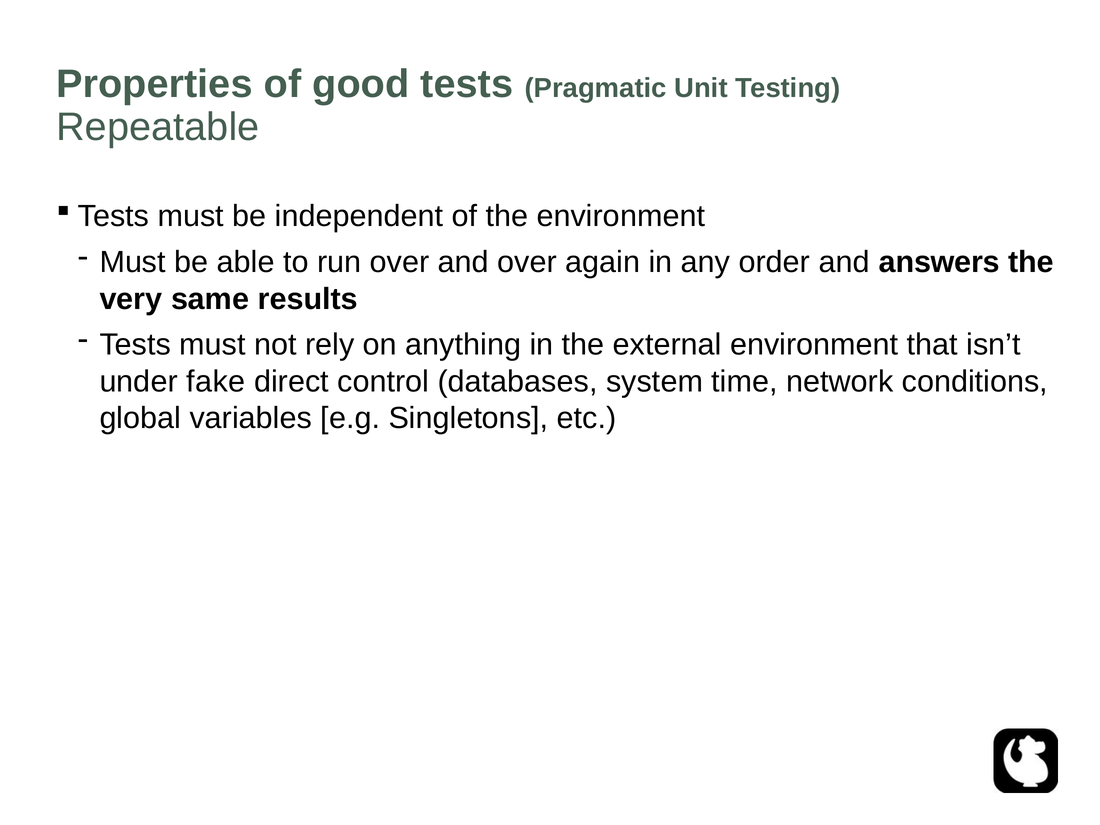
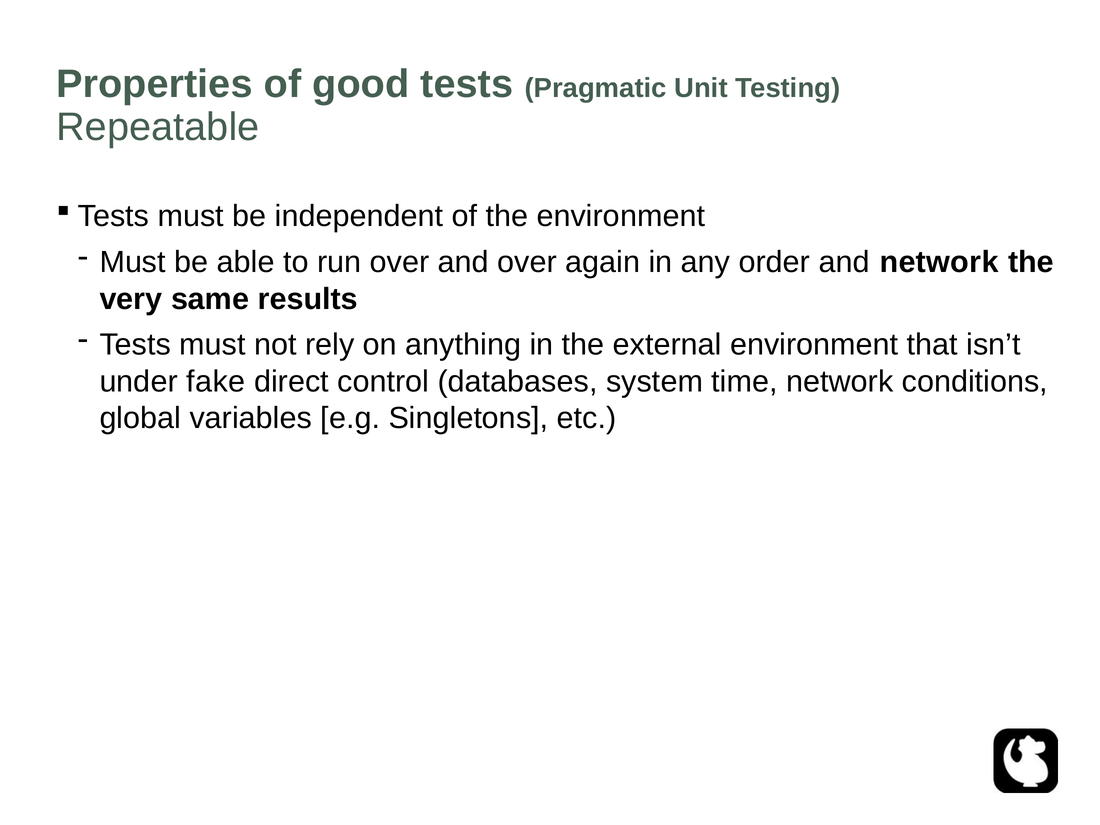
and answers: answers -> network (939, 262)
